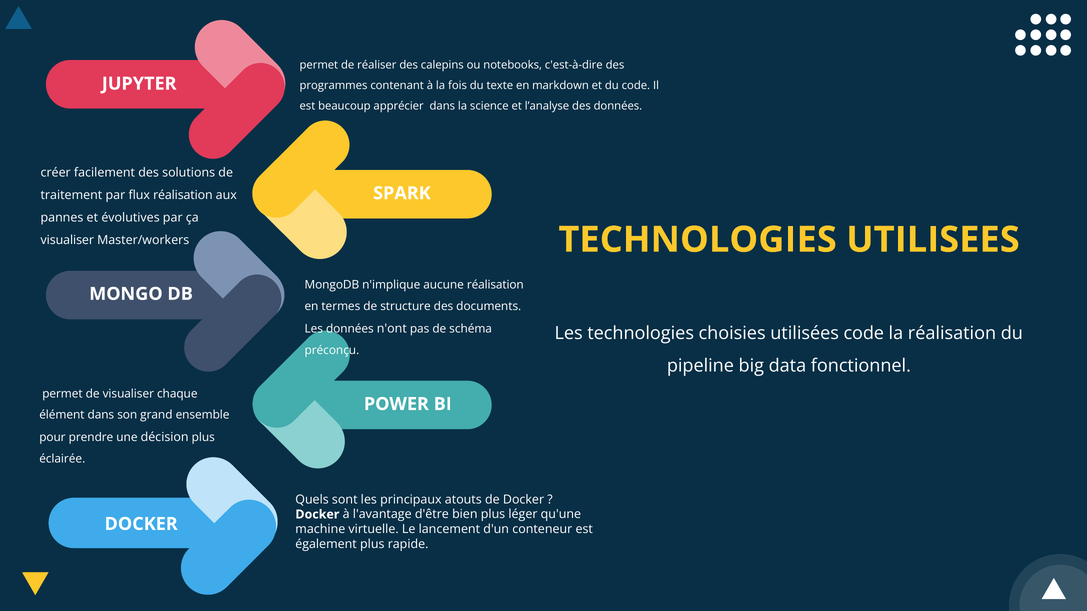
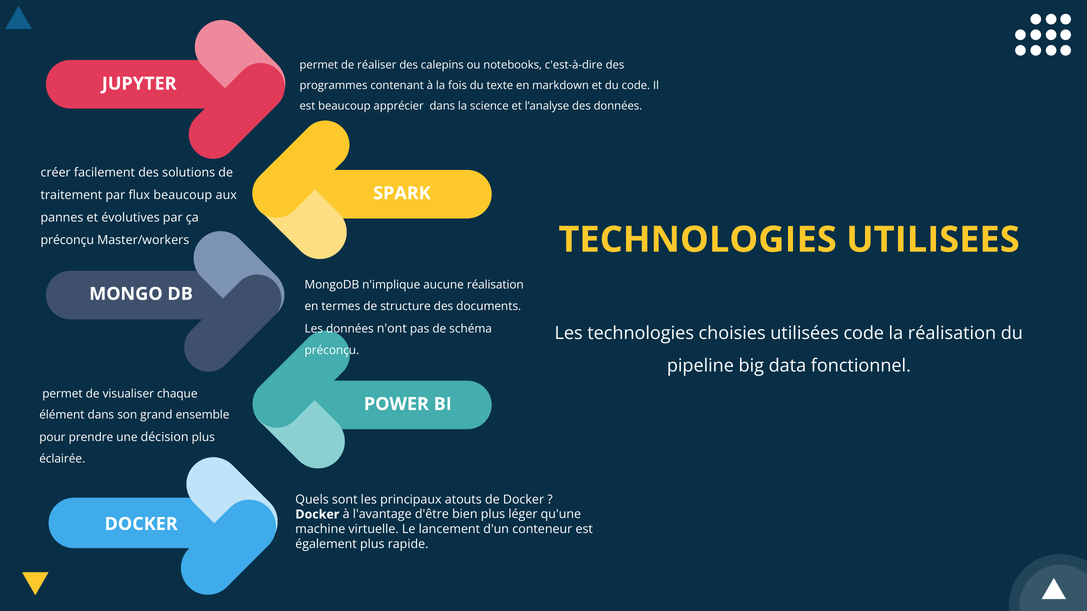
flux réalisation: réalisation -> beaucoup (183, 195)
visualiser: visualiser -> préconçu (67, 240)
